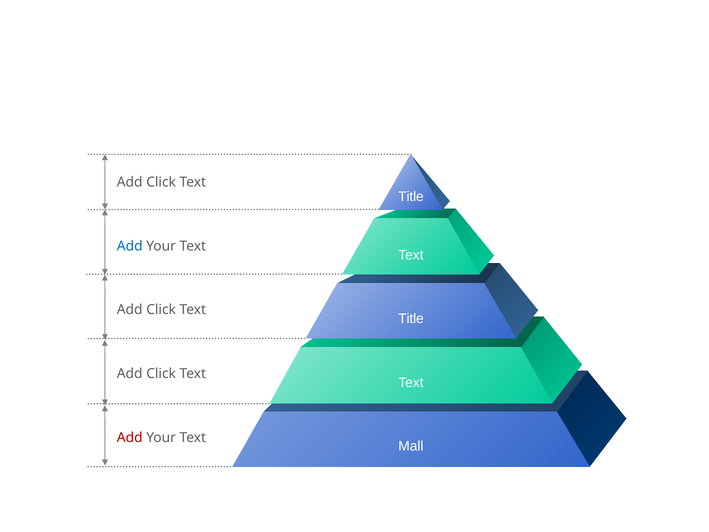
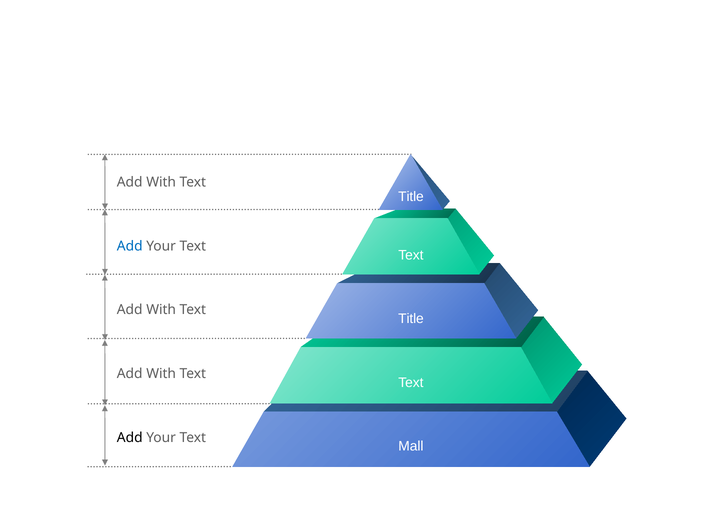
Click: Click -> With (161, 182)
Click: Click -> With (161, 310)
Click: Click -> With (161, 374)
Add colour: red -> black (130, 437)
